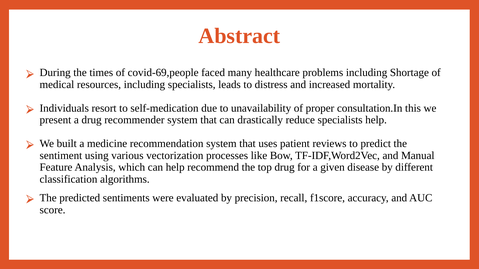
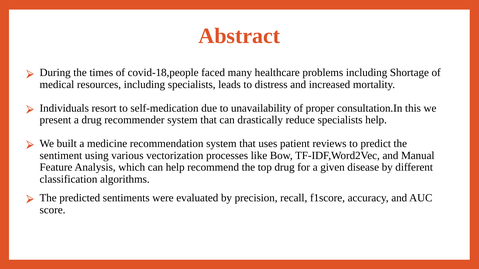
covid-69,people: covid-69,people -> covid-18,people (163, 73)
